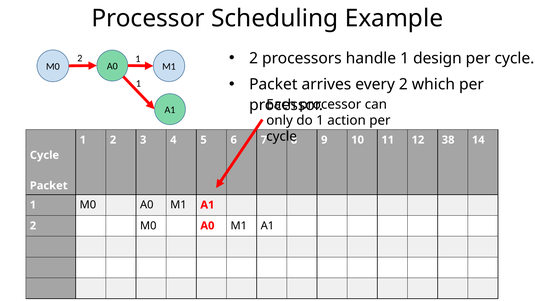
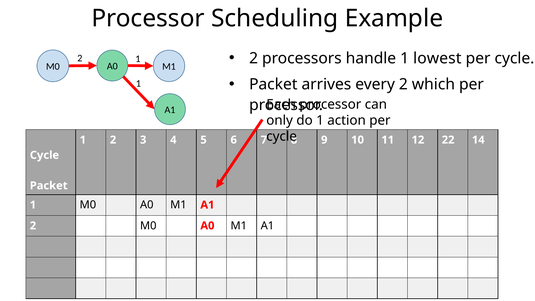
design: design -> lowest (437, 58)
38: 38 -> 22 (448, 140)
